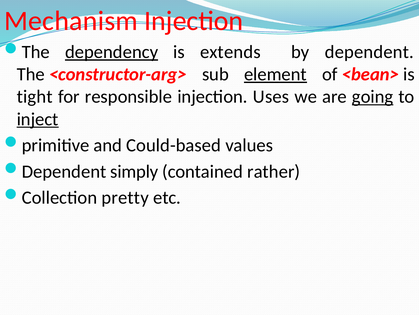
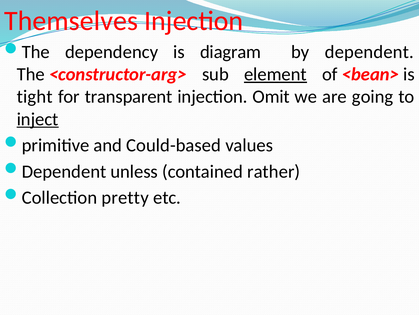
Mechanism: Mechanism -> Themselves (71, 21)
dependency underline: present -> none (112, 52)
extends: extends -> diagram (230, 52)
responsible: responsible -> transparent (129, 97)
Uses: Uses -> Omit (271, 97)
going underline: present -> none (373, 97)
simply: simply -> unless (134, 171)
